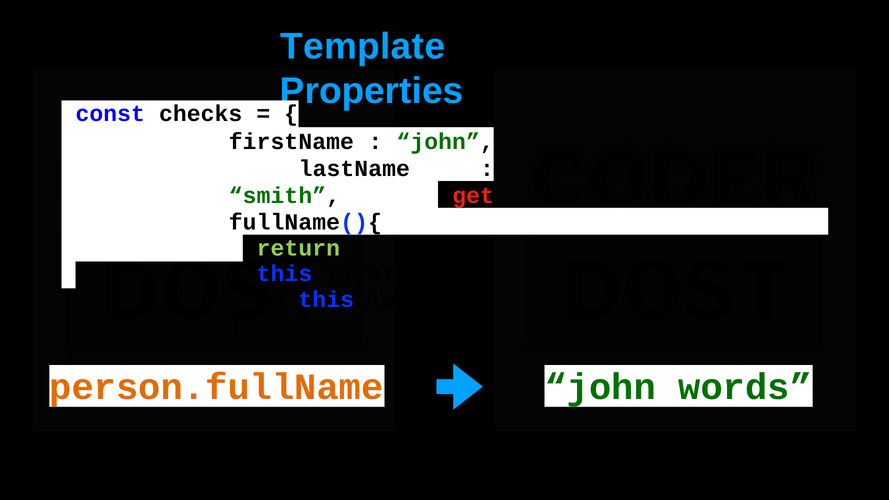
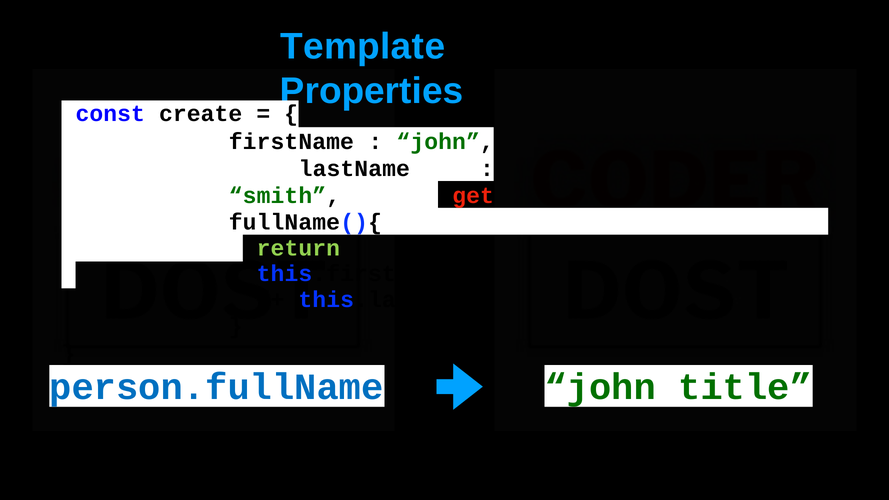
checks: checks -> create (201, 114)
person.fullName colour: orange -> blue (216, 387)
words: words -> title (745, 387)
